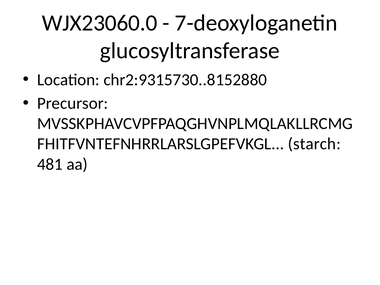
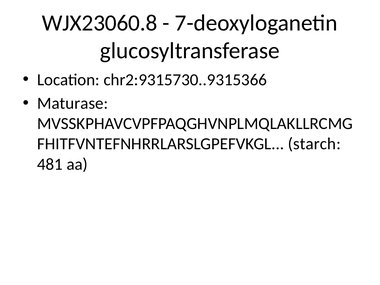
WJX23060.0: WJX23060.0 -> WJX23060.8 (100, 23)
chr2:9315730..8152880: chr2:9315730..8152880 -> chr2:9315730..9315366 (185, 80)
Precursor: Precursor -> Maturase (73, 103)
